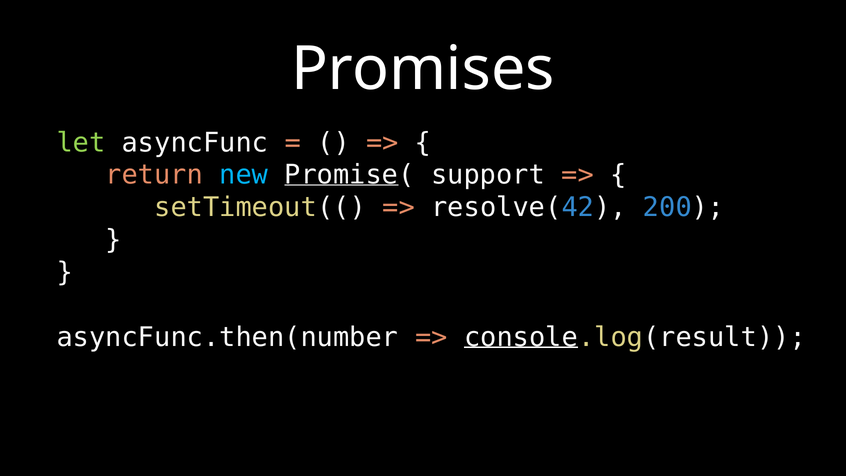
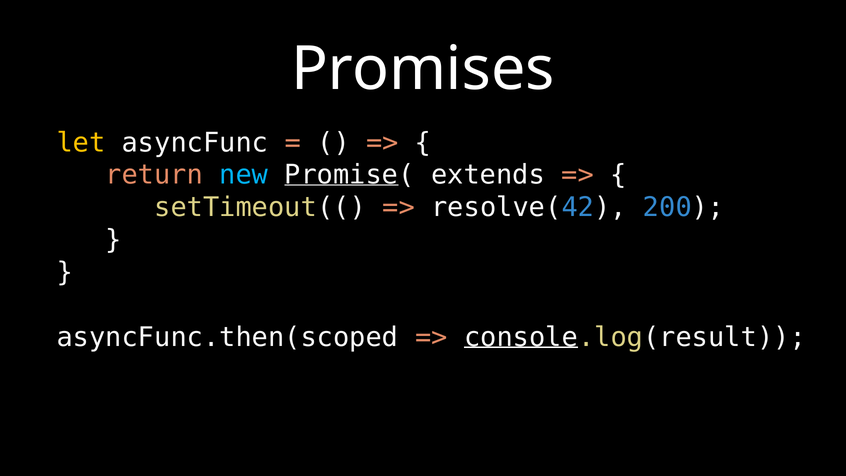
let colour: light green -> yellow (81, 143)
support: support -> extends (488, 175)
asyncFunc.then(number: asyncFunc.then(number -> asyncFunc.then(scoped (227, 337)
